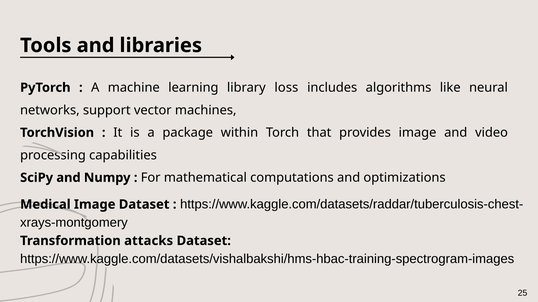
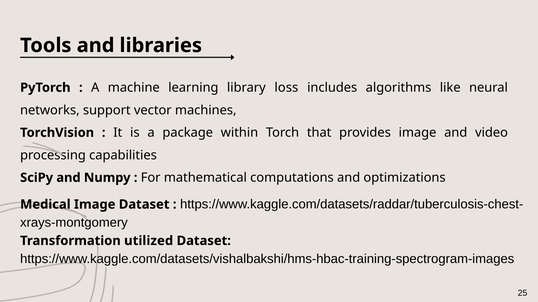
attacks: attacks -> utilized (149, 241)
